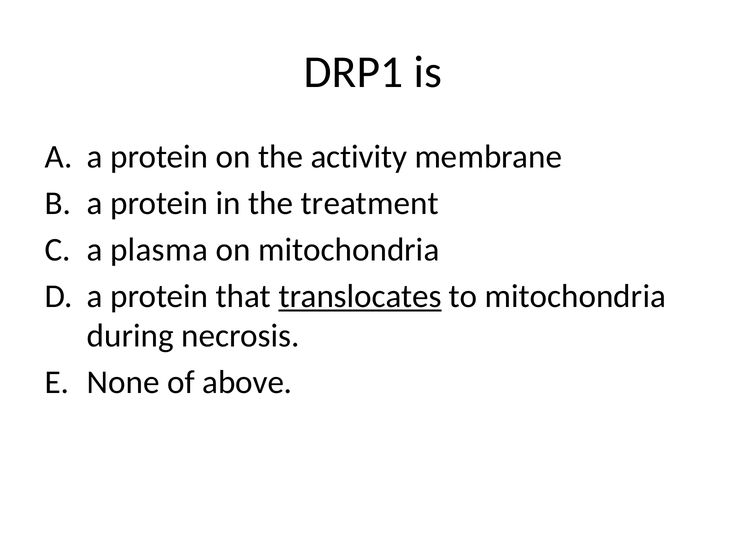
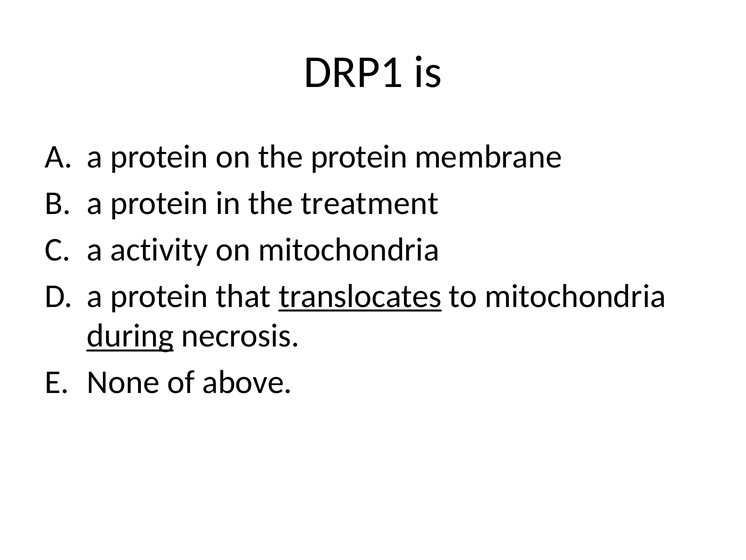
the activity: activity -> protein (359, 157)
plasma: plasma -> activity (159, 249)
during underline: none -> present (130, 336)
